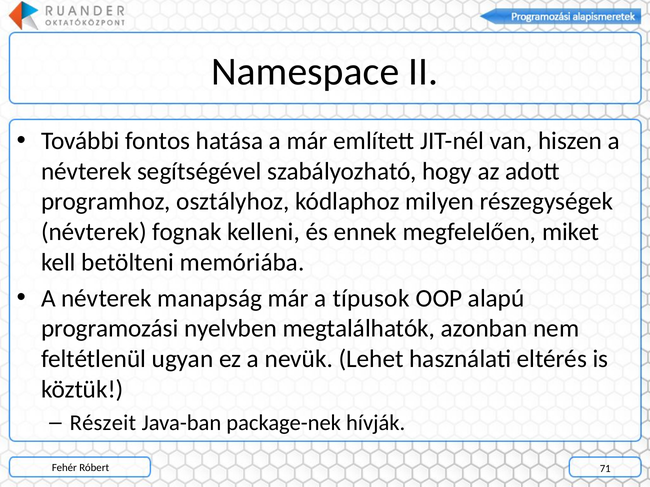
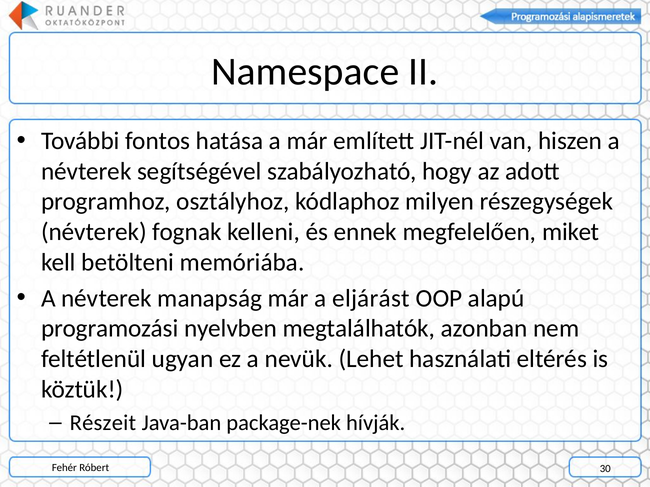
típusok: típusok -> eljárást (371, 299)
71: 71 -> 30 (605, 469)
